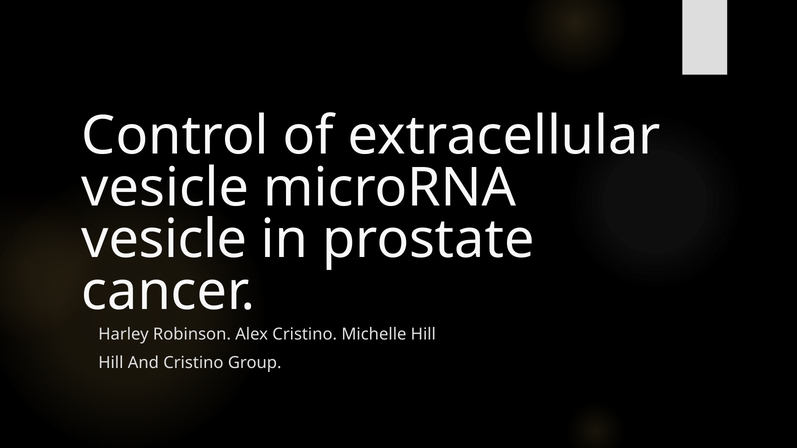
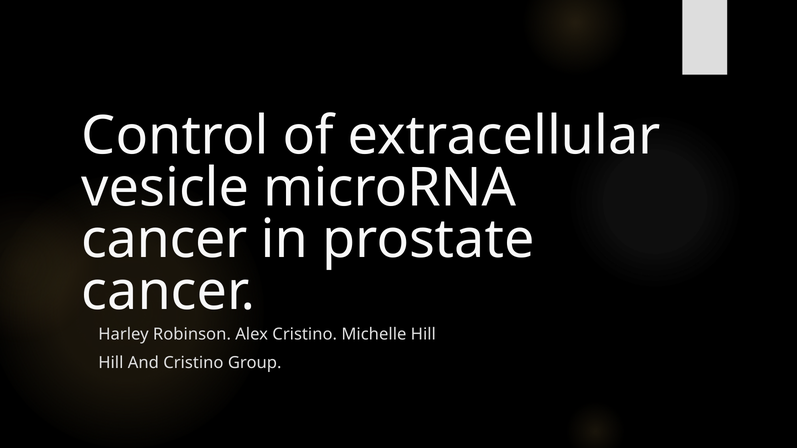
vesicle: vesicle -> cancer (164, 240)
